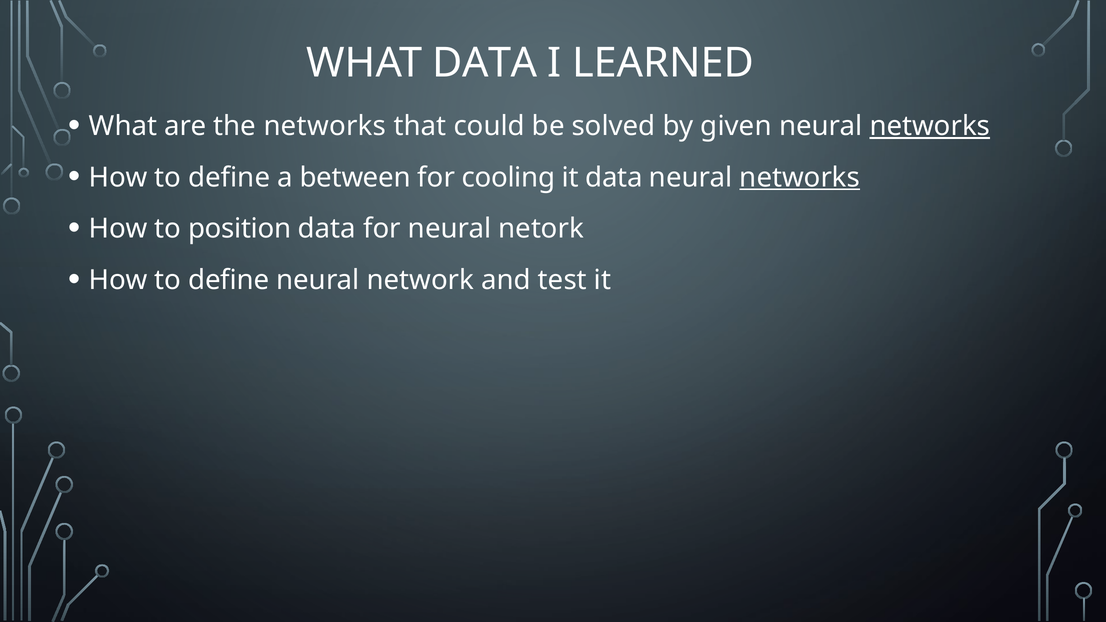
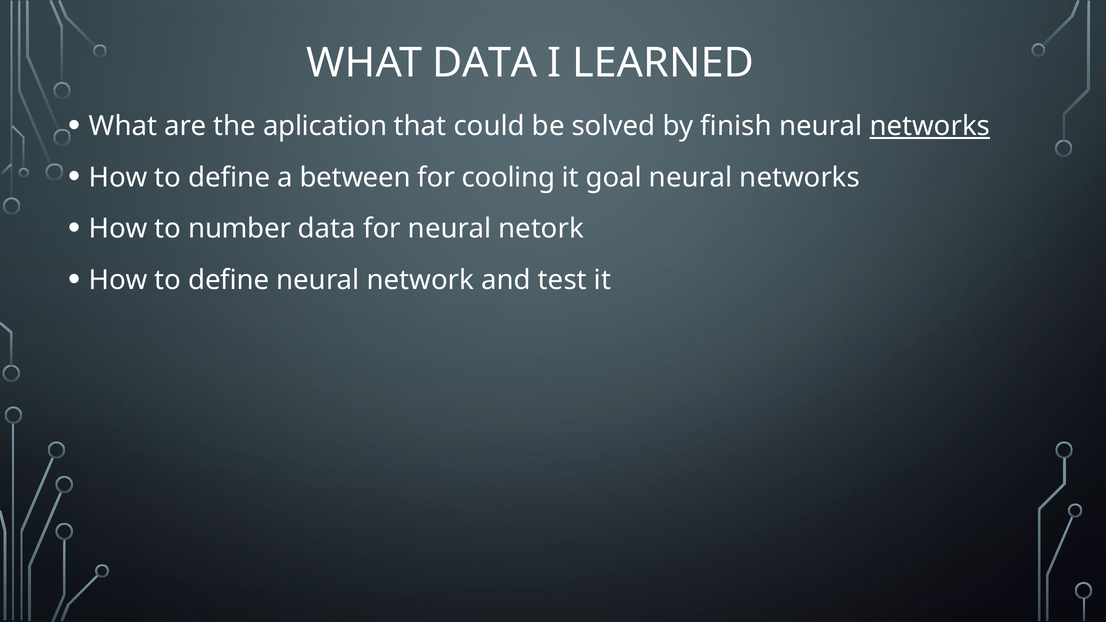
the networks: networks -> aplication (325, 126)
given: given -> finish (736, 126)
it data: data -> goal (614, 177)
networks underline: present -> none (800, 177)
position: position -> number (240, 229)
